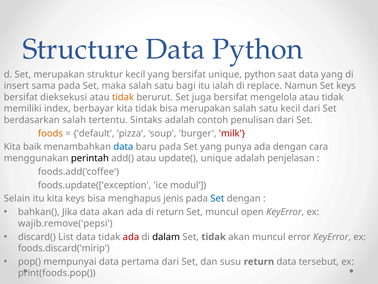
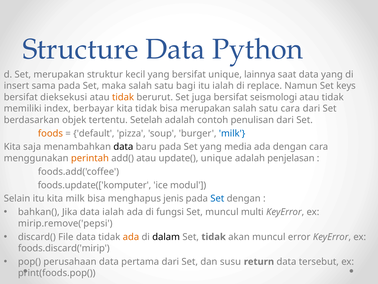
unique python: python -> lainnya (260, 74)
mengelola: mengelola -> seismologi (274, 97)
satu kecil: kecil -> cara (290, 108)
berdasarkan salah: salah -> objek (74, 120)
Sintaks: Sintaks -> Setelah (146, 120)
milk colour: red -> blue (232, 133)
baik: baik -> saja (32, 147)
data colour: blue -> black (123, 147)
punya: punya -> media (238, 147)
perintah colour: black -> orange (90, 158)
foods.update(['exception: foods.update(['exception -> foods.update(['komputer (94, 185)
kita keys: keys -> milk (75, 198)
data akan: akan -> ialah (113, 212)
di return: return -> fungsi (170, 212)
open: open -> multi (252, 212)
wajib.remove('pepsi: wajib.remove('pepsi -> mirip.remove('pepsi (65, 223)
List: List -> File (66, 236)
ada colour: red -> orange (131, 236)
mempunyai: mempunyai -> perusahaan (70, 261)
